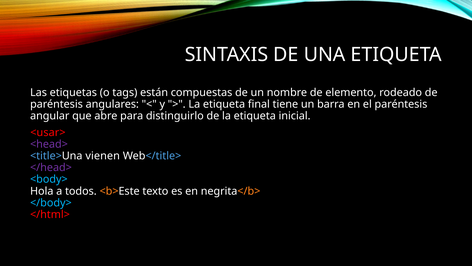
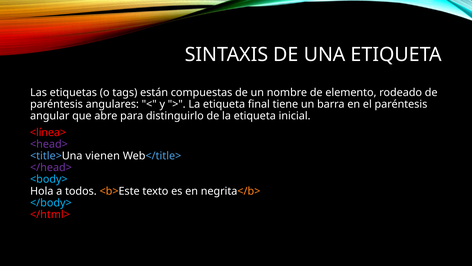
<usar>: <usar> -> <línea> (48, 132)
